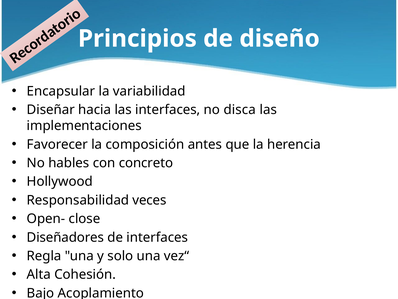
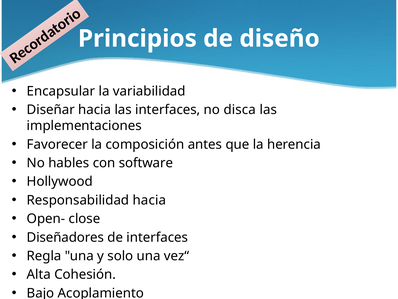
concreto: concreto -> software (146, 163)
Responsabilidad veces: veces -> hacia (149, 200)
